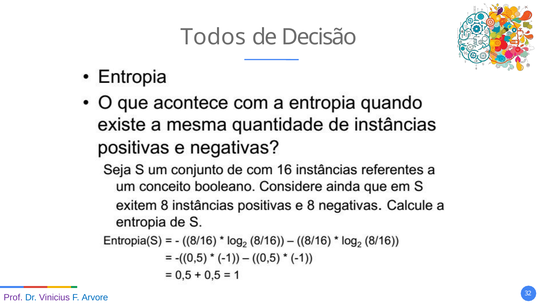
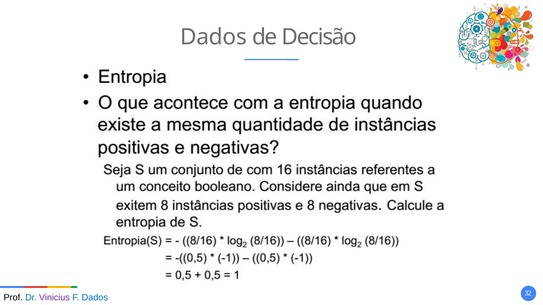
Todos: Todos -> Dados (213, 37)
Prof colour: purple -> black (13, 298)
F Arvore: Arvore -> Dados (95, 298)
